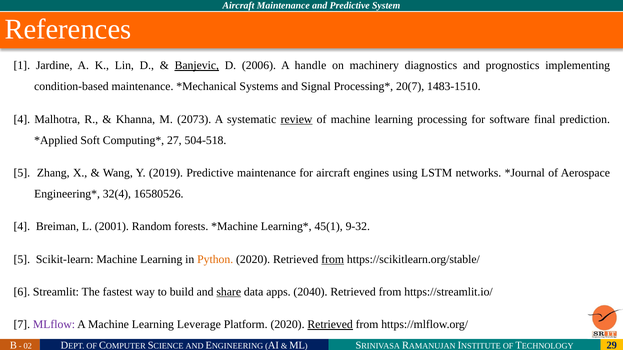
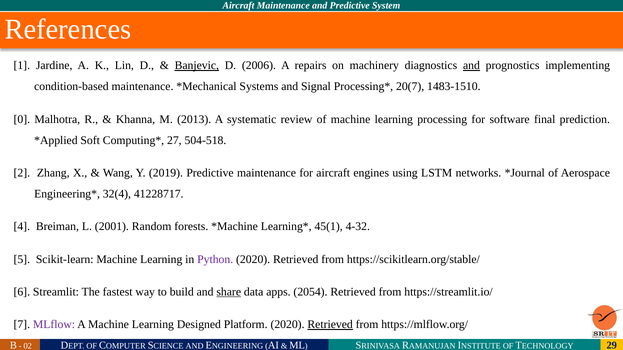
handle: handle -> repairs (311, 66)
and underline: none -> present (471, 66)
4: 4 -> 0 (22, 119)
2073: 2073 -> 2013 (194, 119)
review underline: present -> none (297, 119)
5: 5 -> 2 (22, 173)
16580526: 16580526 -> 41228717 (159, 194)
9-32: 9-32 -> 4-32 (358, 227)
Python colour: orange -> purple (215, 259)
from underline: present -> none (333, 259)
2040: 2040 -> 2054 (311, 292)
Leverage: Leverage -> Designed (199, 325)
